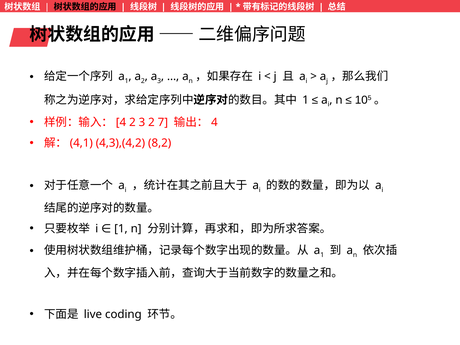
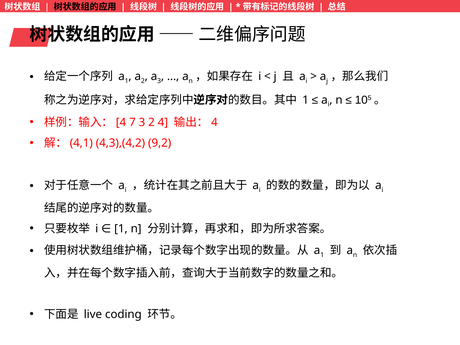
2: 2 -> 7 (132, 122)
7: 7 -> 4 (163, 122)
8,2: 8,2 -> 9,2 (160, 143)
